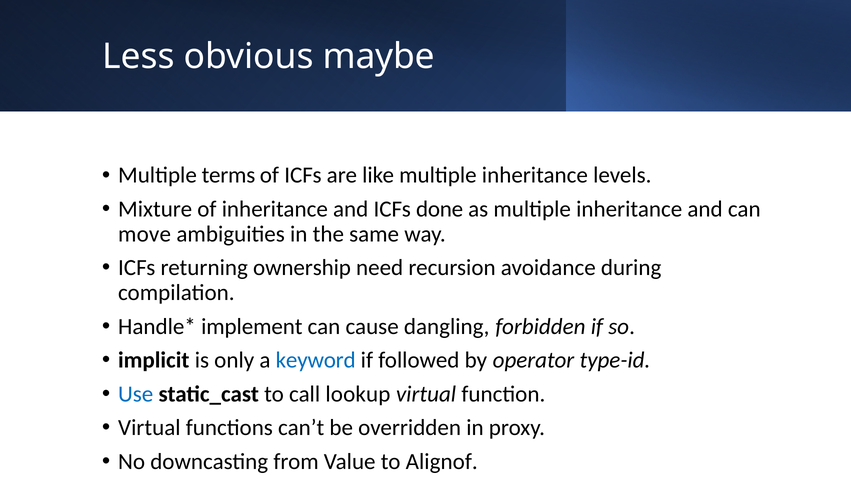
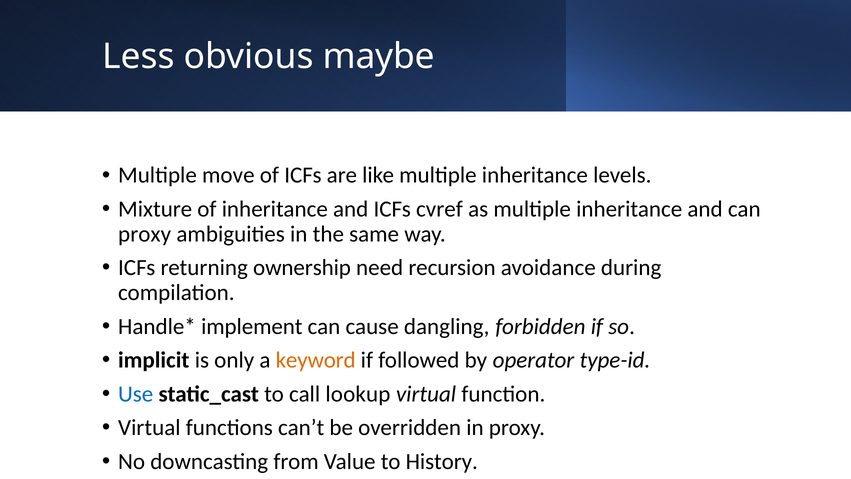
terms: terms -> move (228, 175)
done: done -> cvref (439, 209)
move: move -> proxy (145, 234)
keyword colour: blue -> orange (316, 360)
Alignof: Alignof -> History (442, 461)
